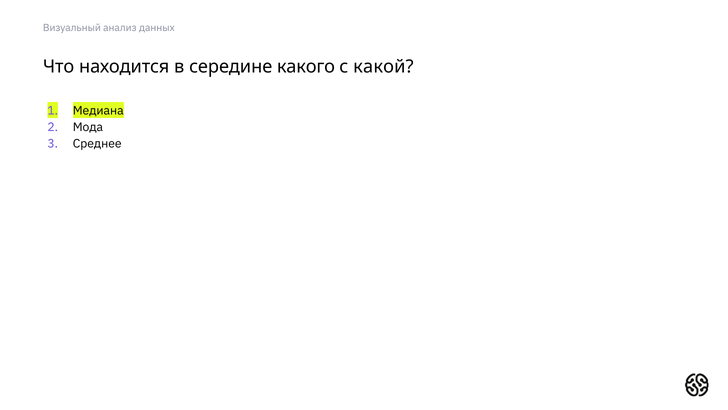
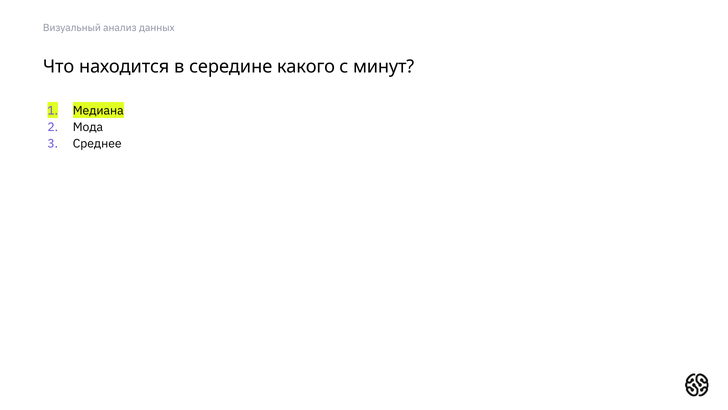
какой: какой -> минут (384, 67)
